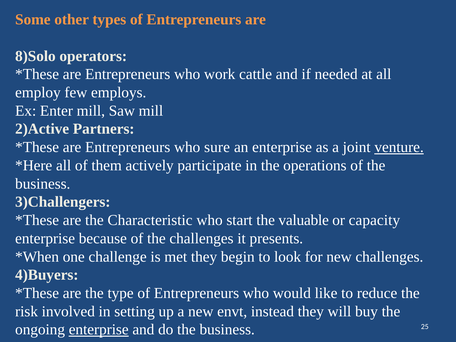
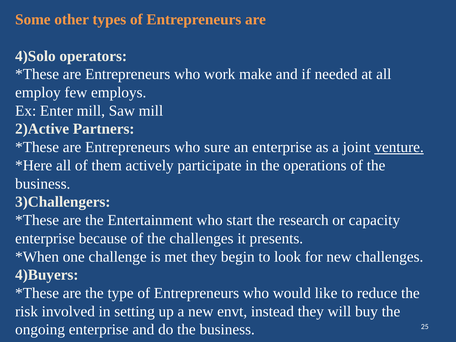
8)Solo: 8)Solo -> 4)Solo (35, 56)
cattle: cattle -> make (256, 74)
Characteristic: Characteristic -> Entertainment (150, 220)
valuable: valuable -> research (304, 220)
enterprise underline: present -> none (99, 330)
